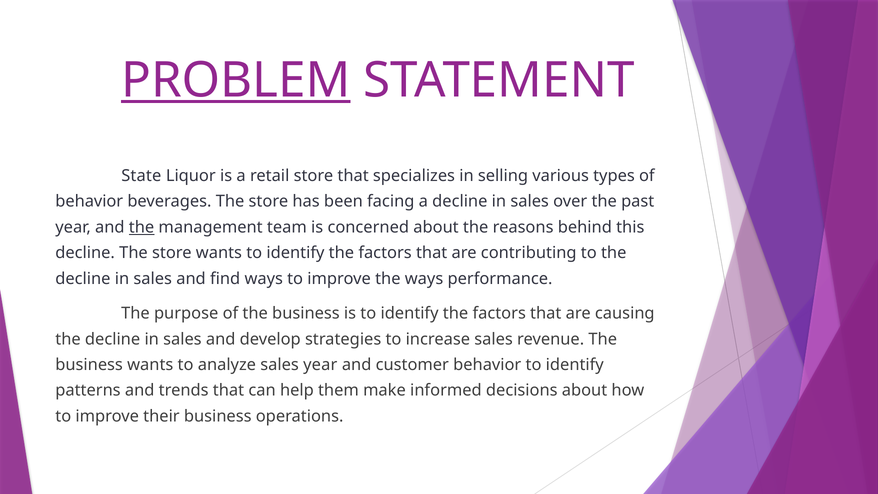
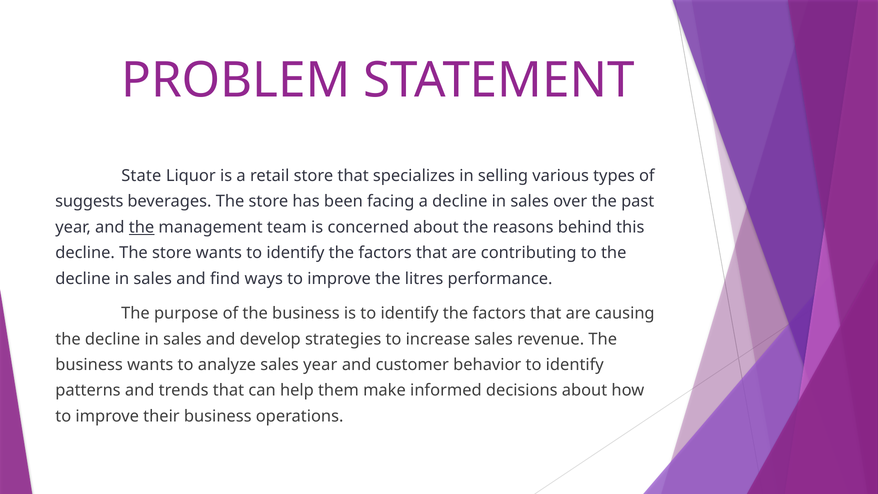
PROBLEM underline: present -> none (236, 80)
behavior: behavior -> suggests (89, 201)
the ways: ways -> litres (424, 278)
